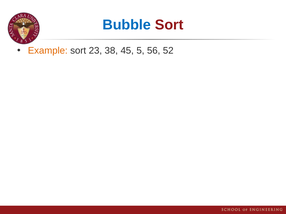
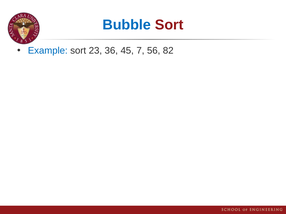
Example colour: orange -> blue (48, 51)
38: 38 -> 36 (111, 51)
5: 5 -> 7 (140, 51)
52: 52 -> 82 (168, 51)
